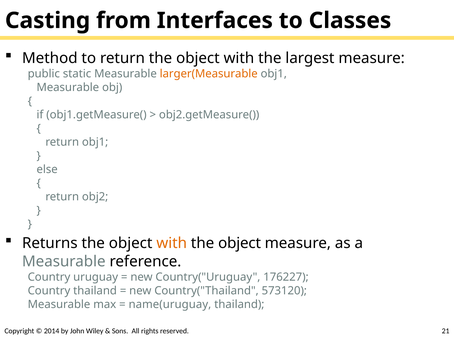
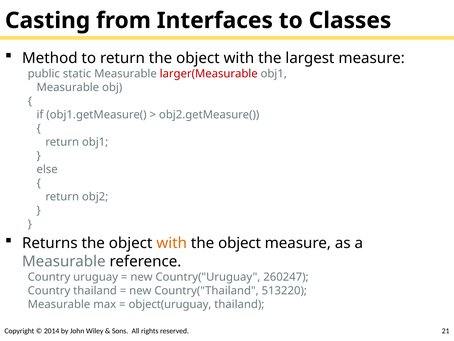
larger(Measurable colour: orange -> red (209, 74)
176227: 176227 -> 260247 (286, 277)
573120: 573120 -> 513220 (284, 290)
name(uruguay: name(uruguay -> object(uruguay (170, 304)
